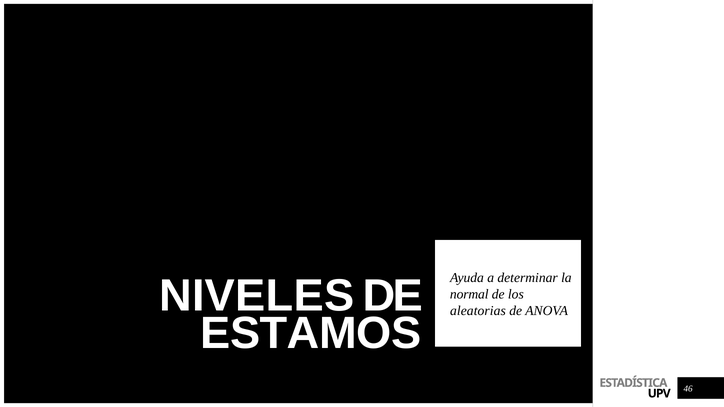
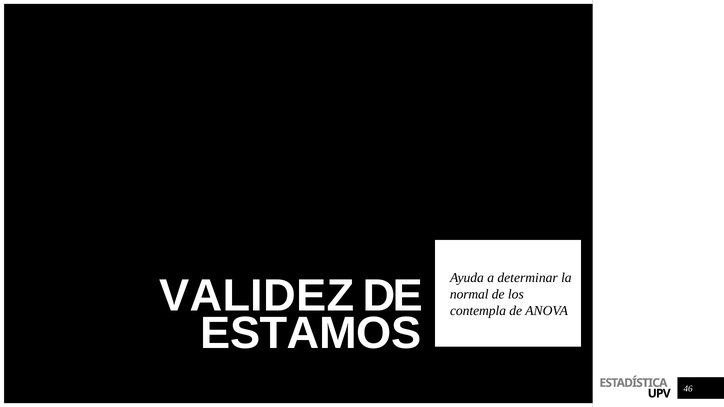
NIVELES: NIVELES -> VALIDEZ (257, 296)
aleatorias: aleatorias -> contempla (478, 311)
